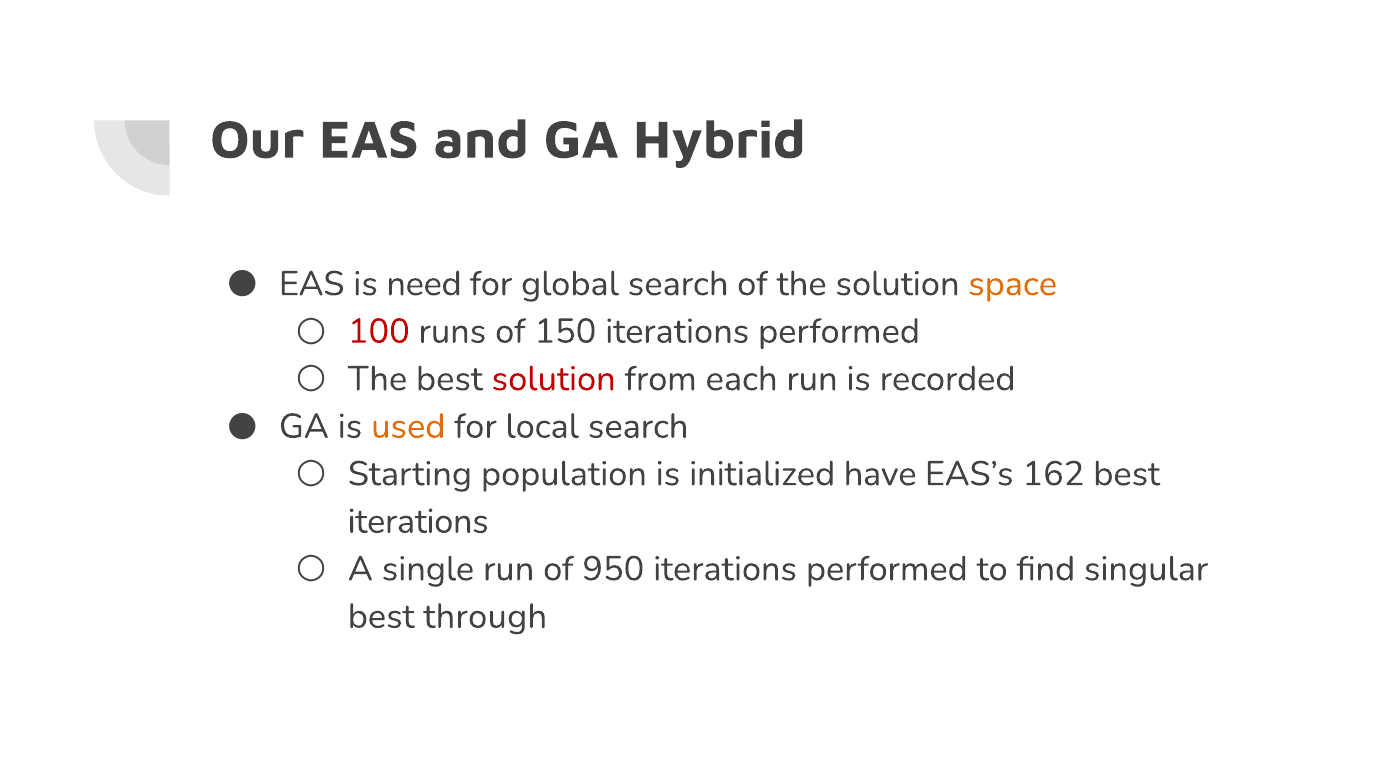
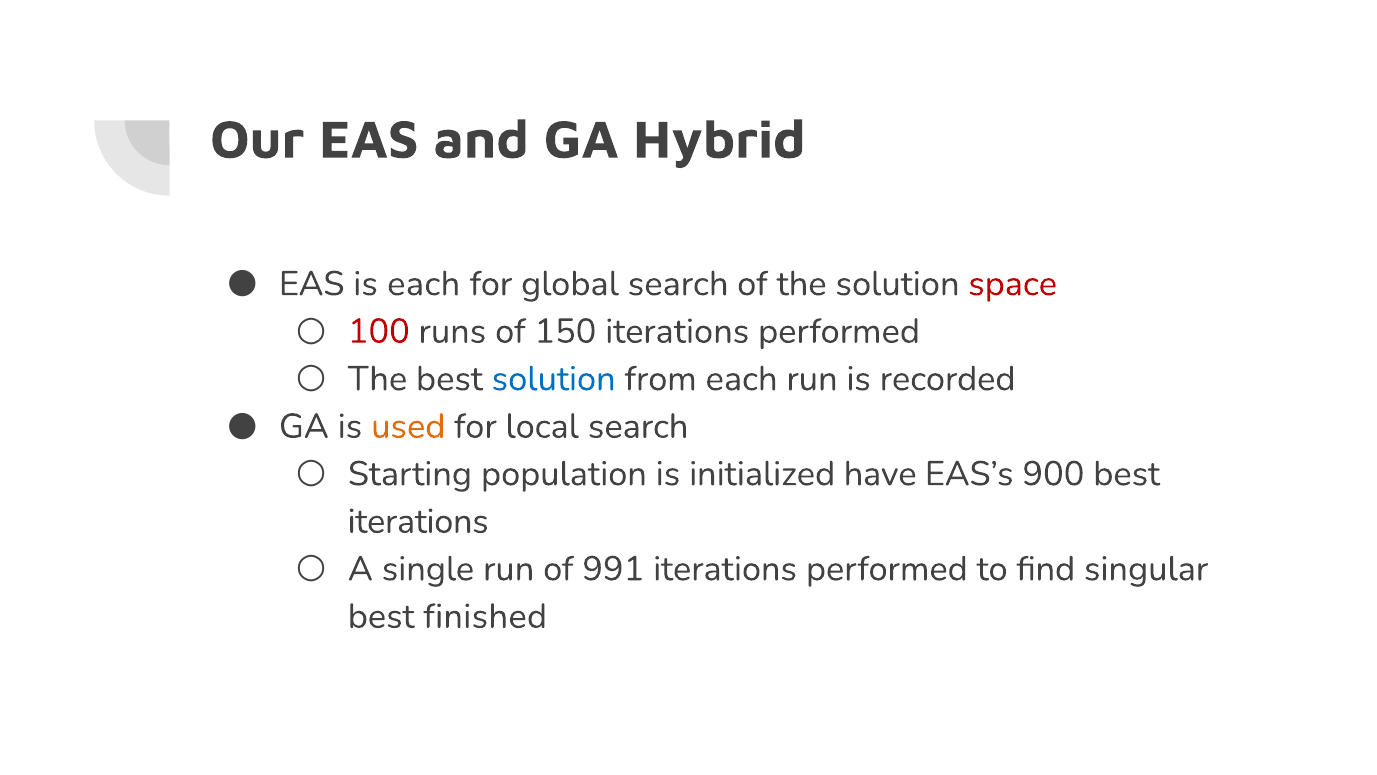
is need: need -> each (424, 284)
space colour: orange -> red (1013, 284)
solution colour: red -> blue (554, 379)
162: 162 -> 900 (1053, 474)
950: 950 -> 991 (613, 569)
through: through -> finished (485, 616)
